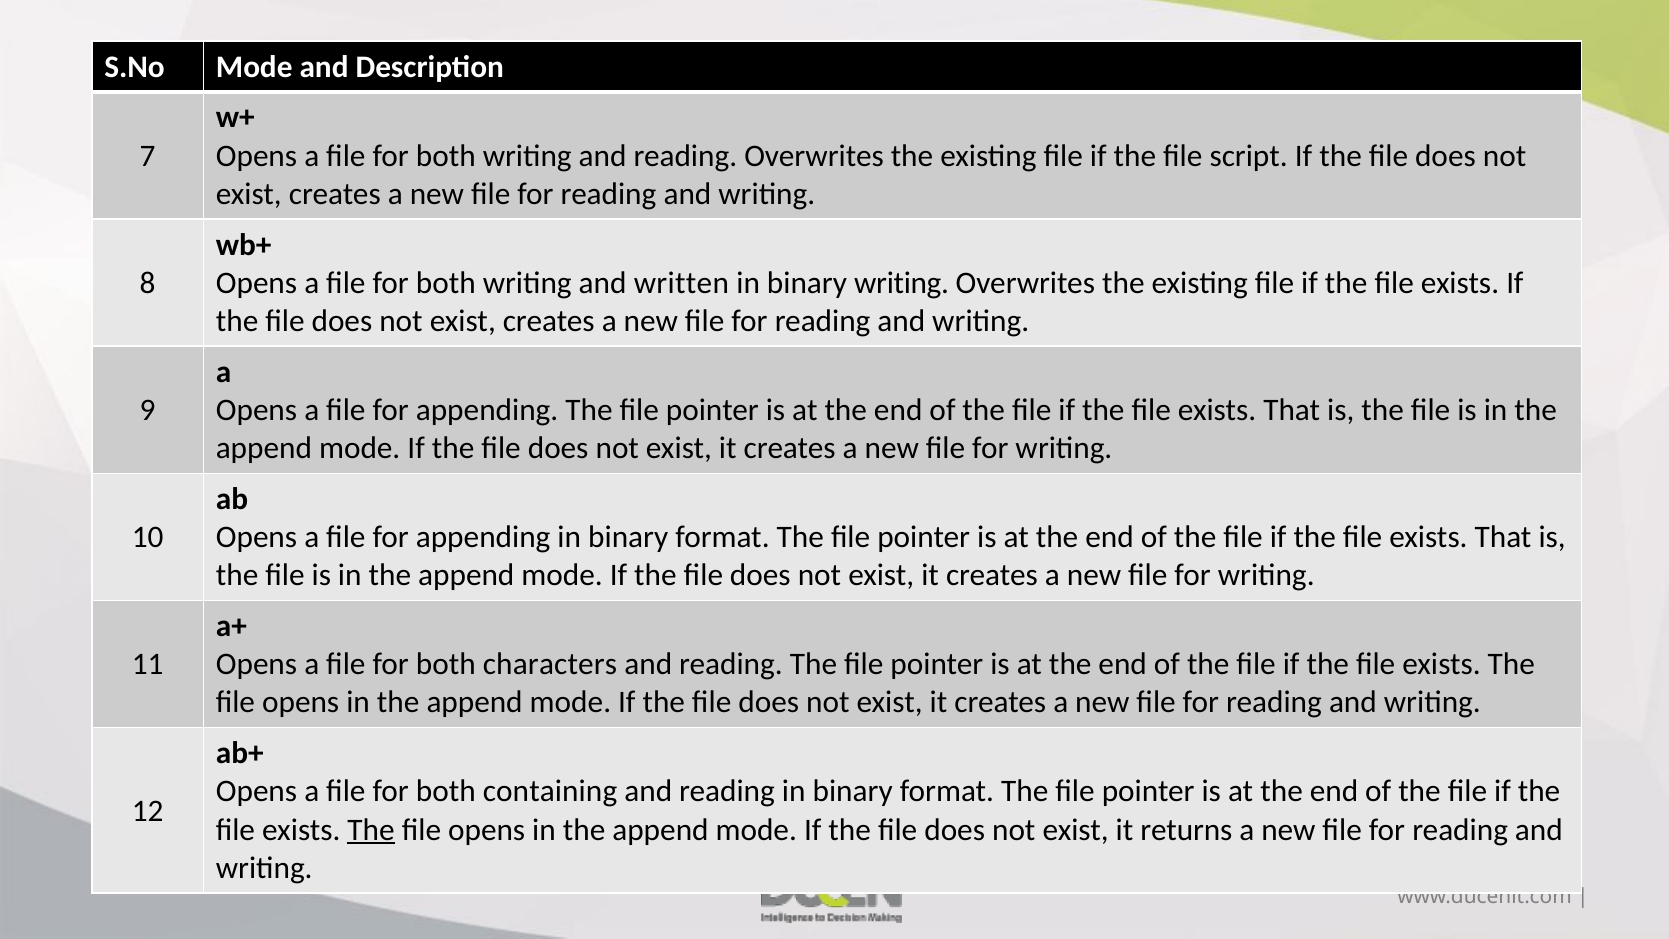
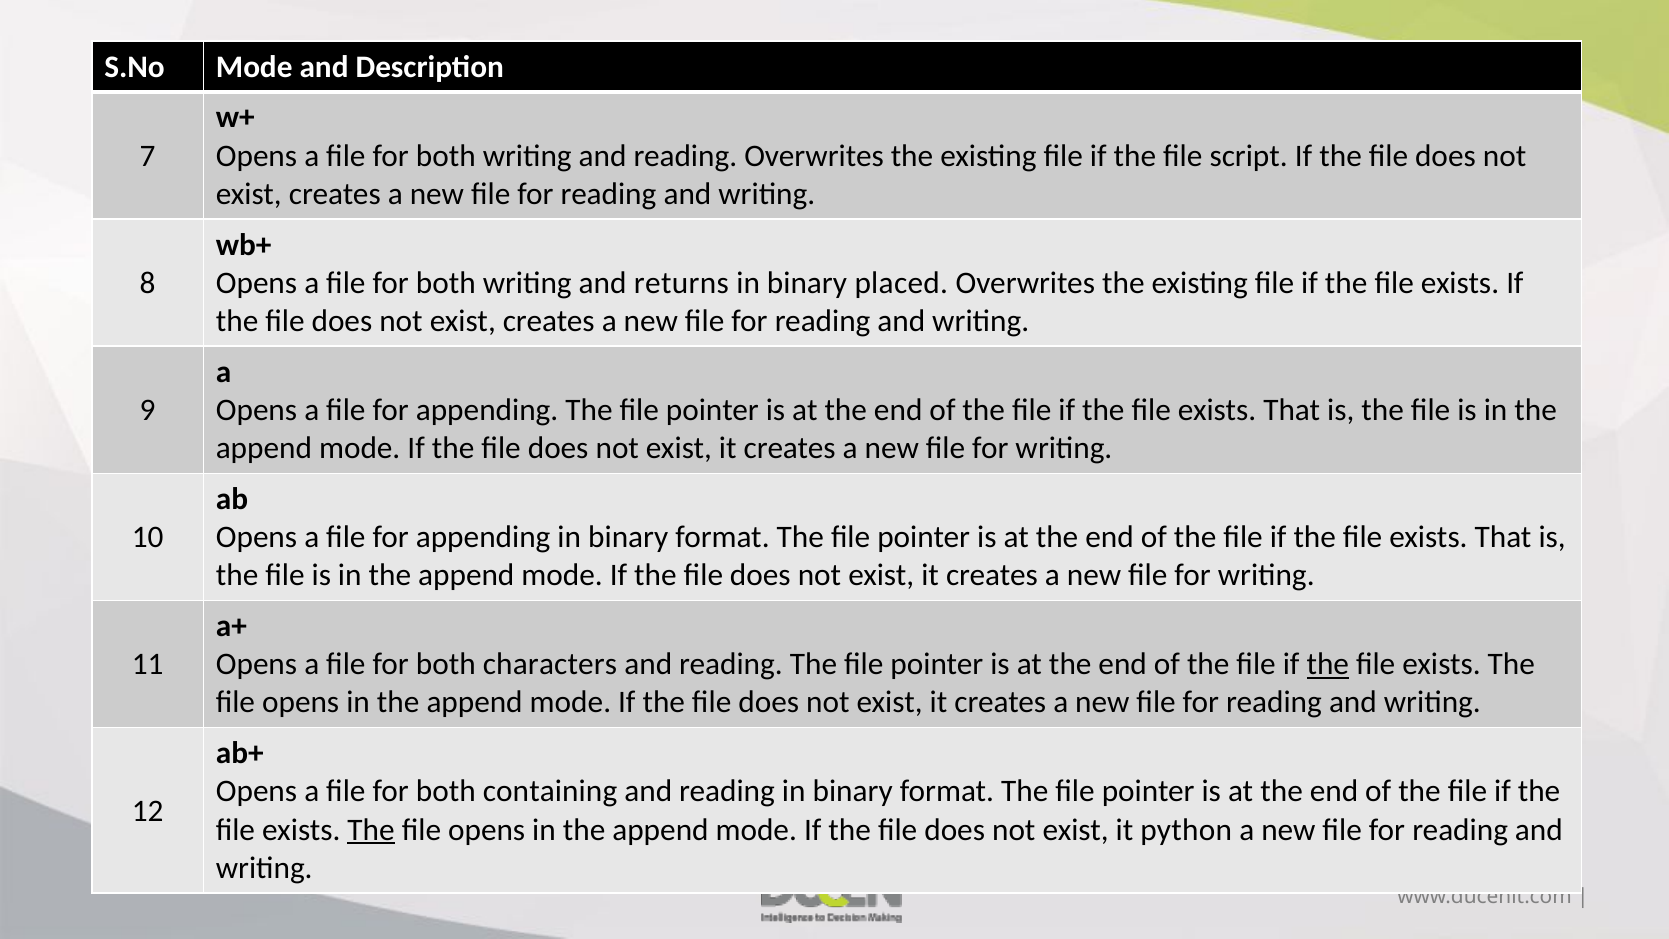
written: written -> returns (681, 283)
binary writing: writing -> placed (901, 283)
the underline: none -> present (1328, 664)
returns: returns -> python (1186, 830)
